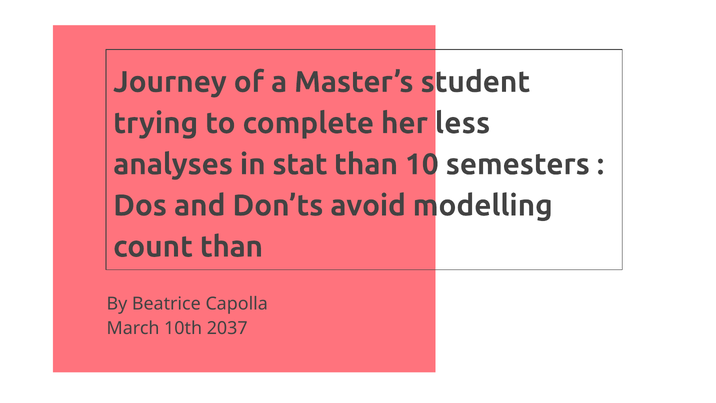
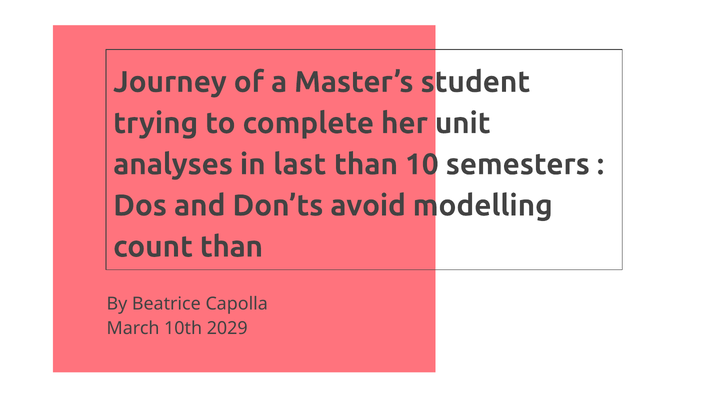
less: less -> unit (463, 123)
stat: stat -> last (300, 164)
2037: 2037 -> 2029 (227, 328)
